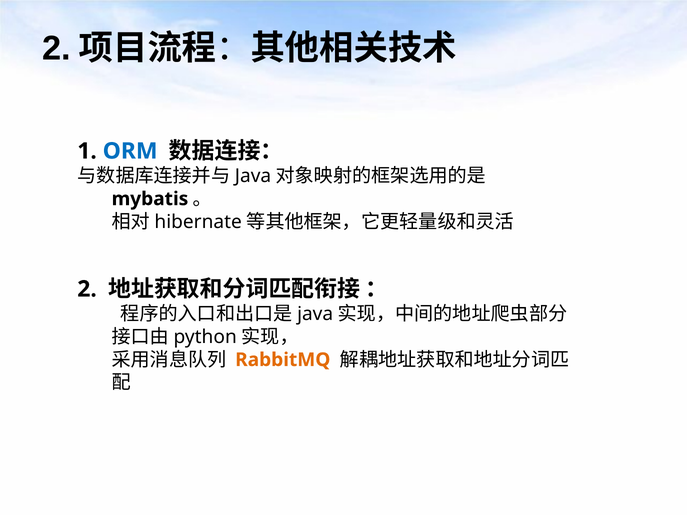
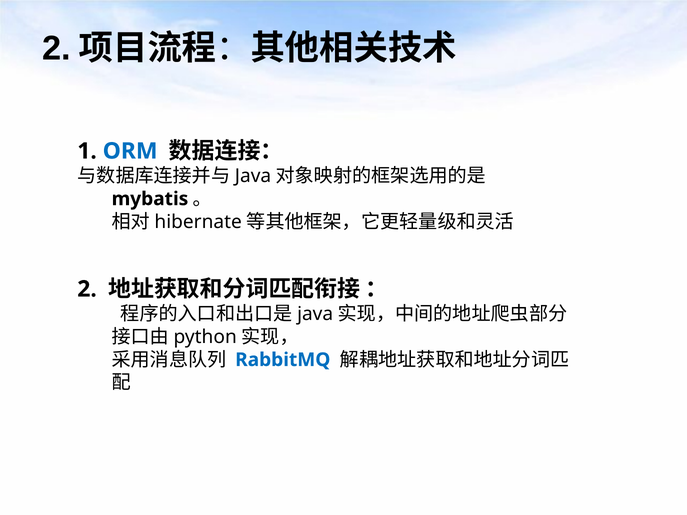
RabbitMQ colour: orange -> blue (283, 360)
